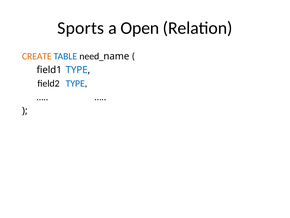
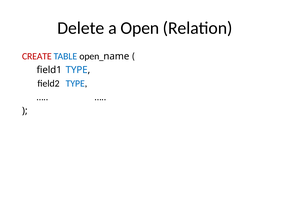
Sports: Sports -> Delete (81, 28)
CREATE colour: orange -> red (37, 56)
TABLE need: need -> open (89, 56)
